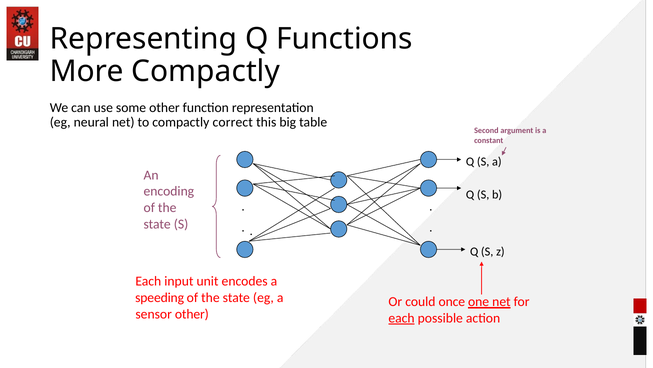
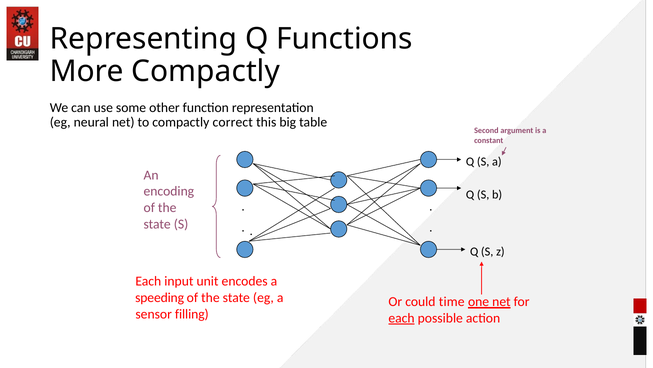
once: once -> time (452, 301)
sensor other: other -> filling (192, 314)
